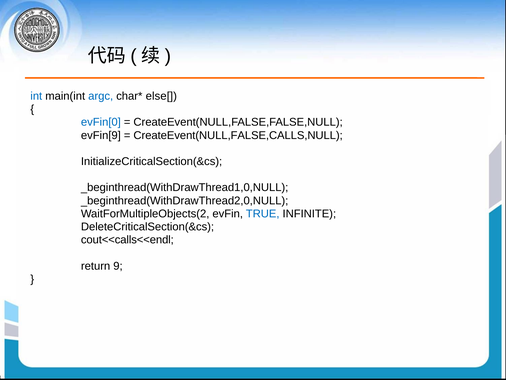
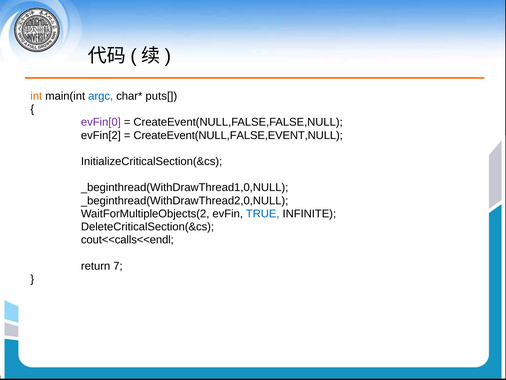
int colour: blue -> orange (36, 96)
else[: else[ -> puts[ (161, 96)
evFin[0 colour: blue -> purple (101, 122)
evFin[9: evFin[9 -> evFin[2 (101, 135)
CreateEvent(NULL,FALSE,CALLS,NULL: CreateEvent(NULL,FALSE,CALLS,NULL -> CreateEvent(NULL,FALSE,EVENT,NULL (238, 135)
9: 9 -> 7 (118, 266)
